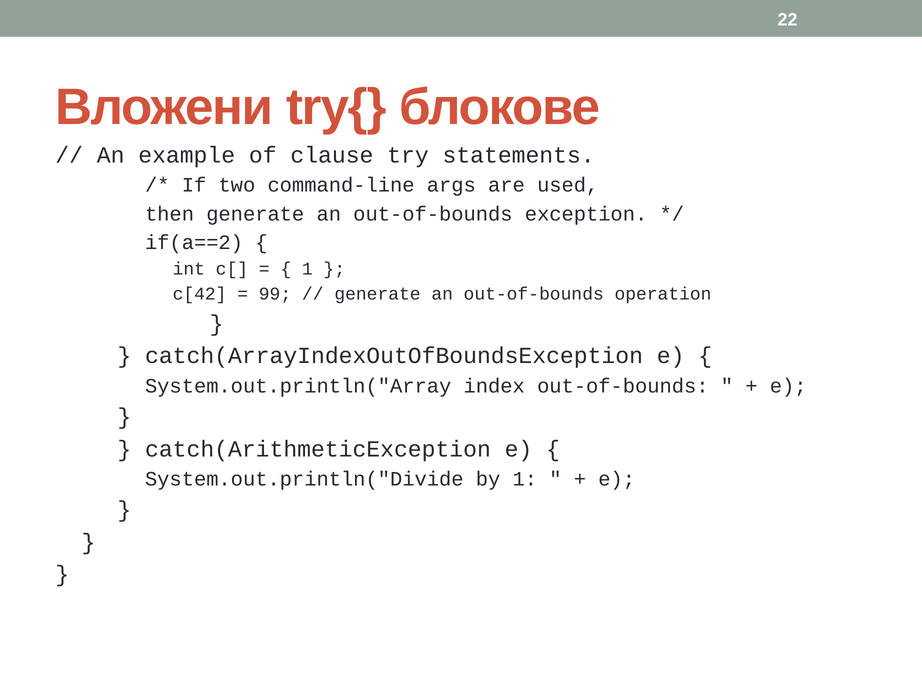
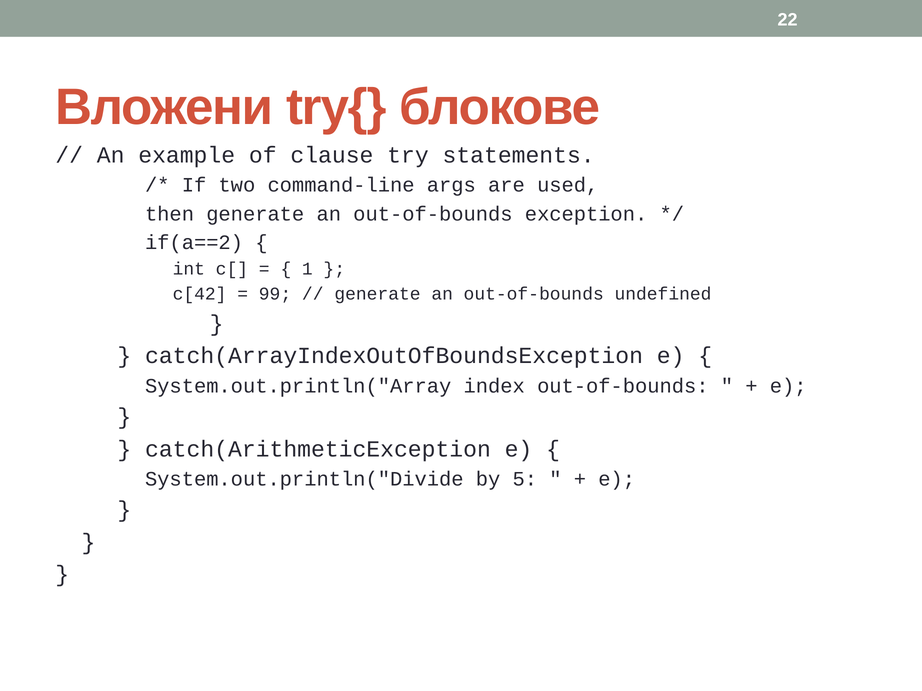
operation: operation -> undefined (663, 294)
by 1: 1 -> 5 (525, 479)
